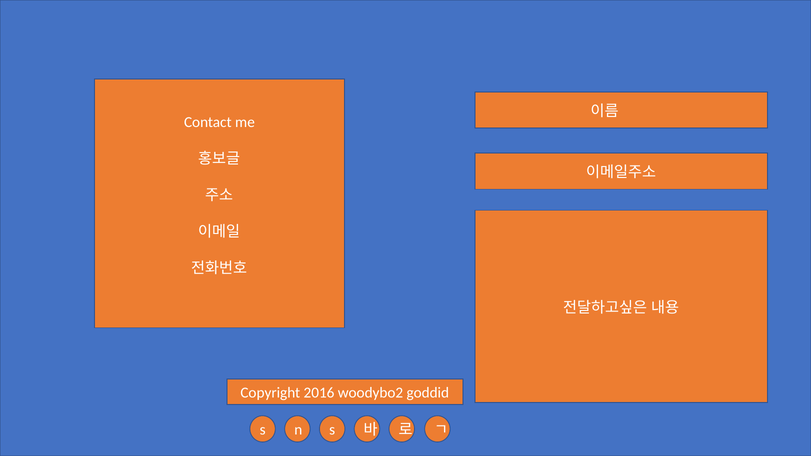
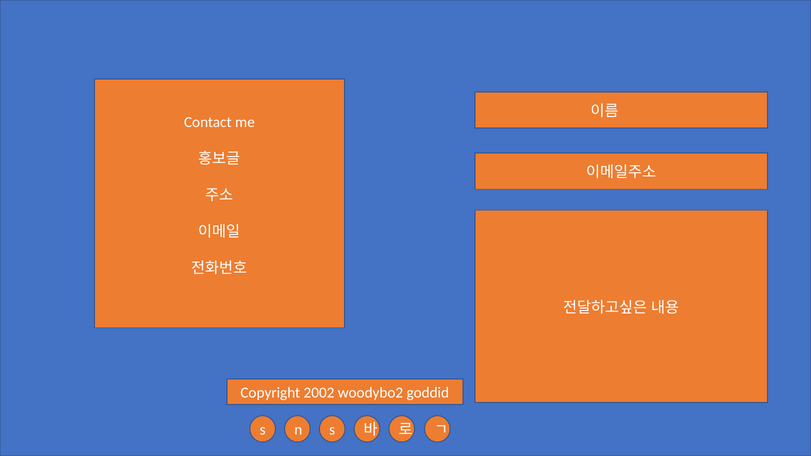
2016: 2016 -> 2002 (319, 393)
